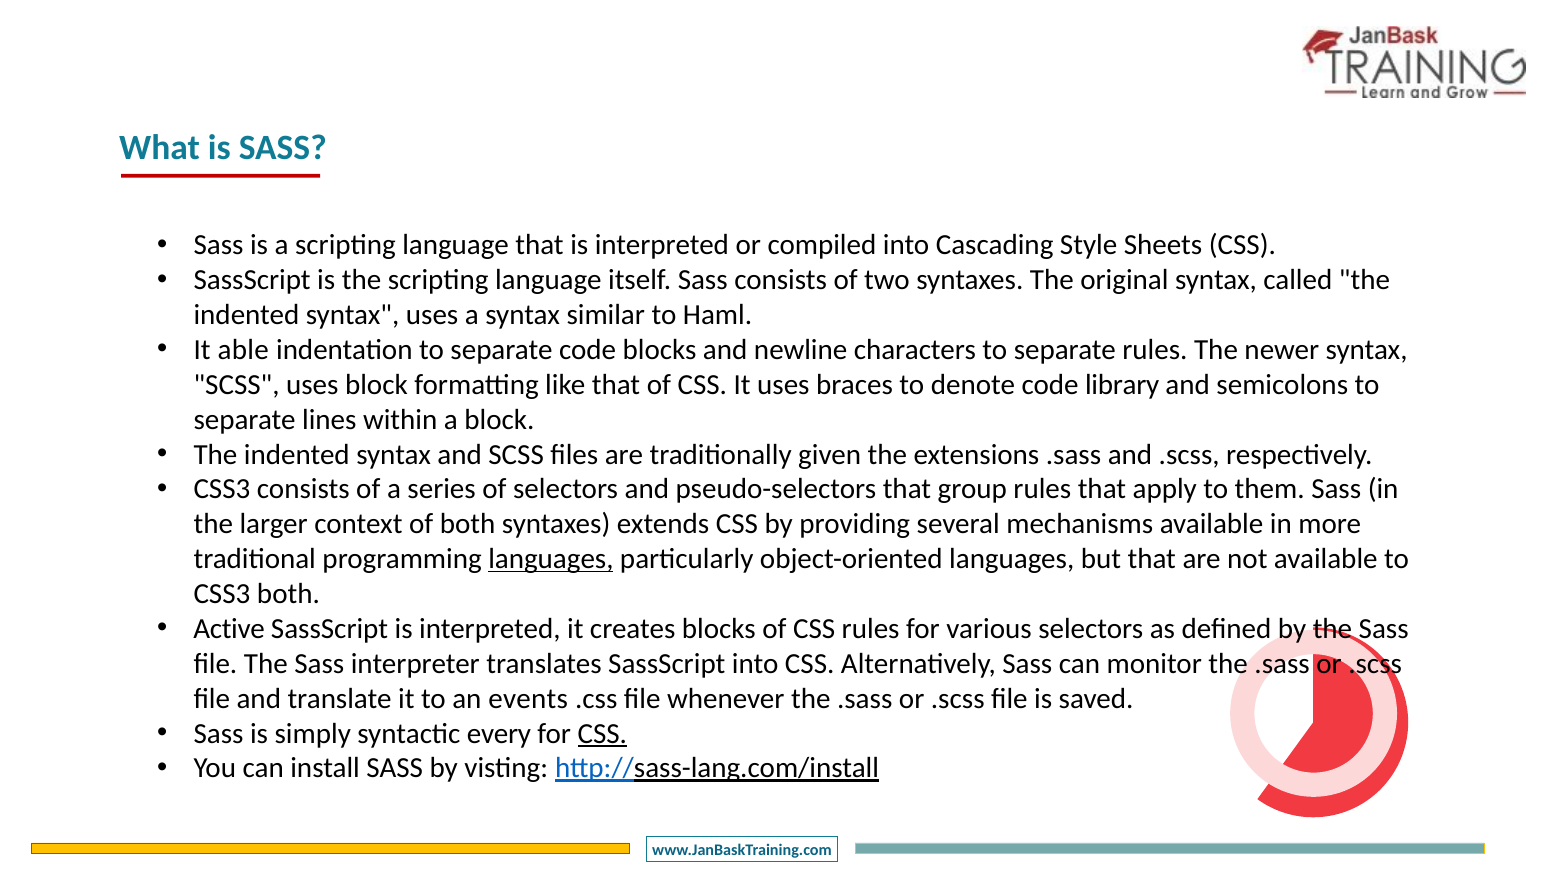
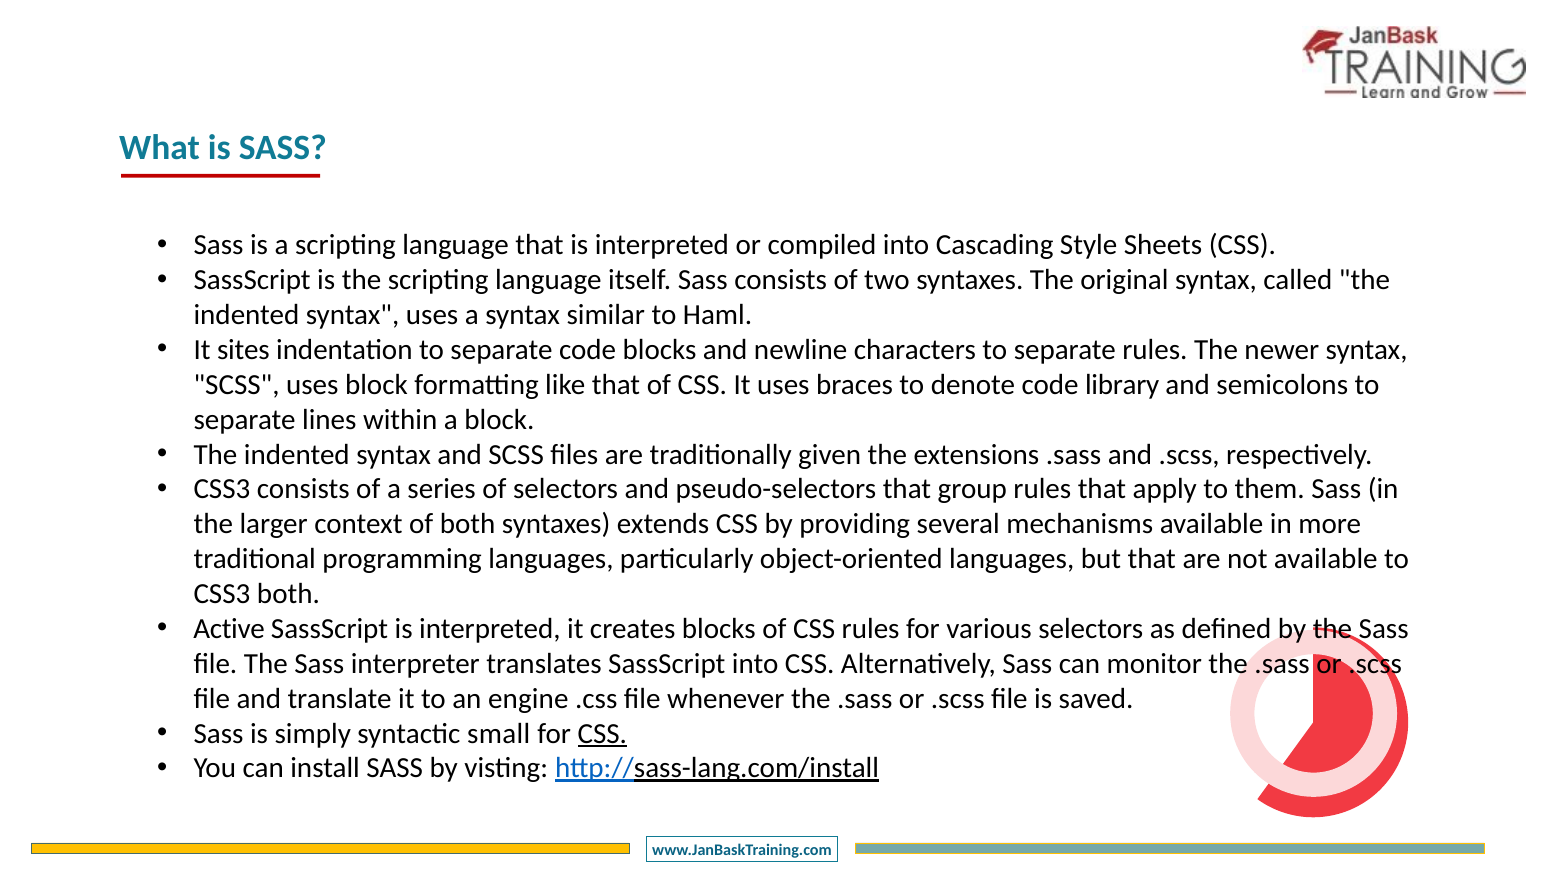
able: able -> sites (243, 350)
languages underline: present -> none (551, 559)
events: events -> engine (528, 699)
every: every -> small (499, 733)
